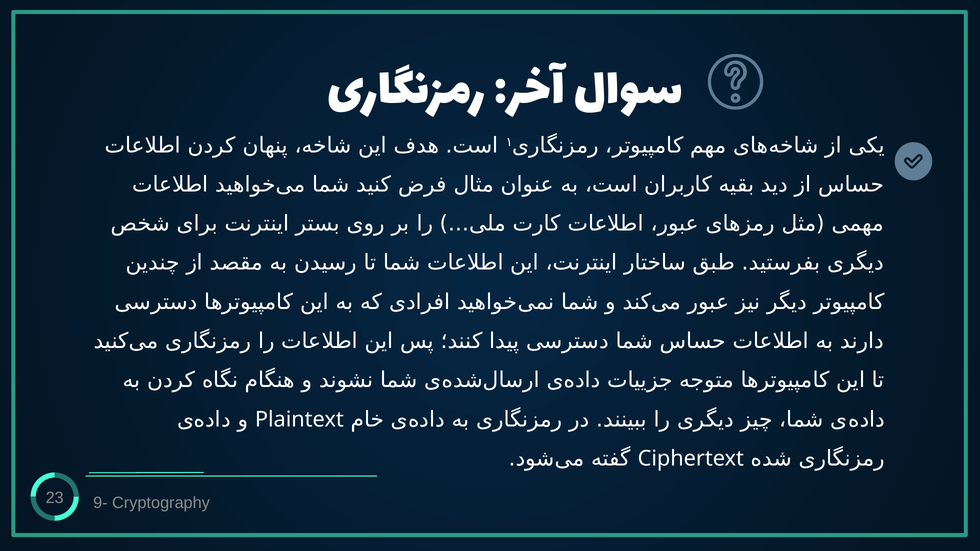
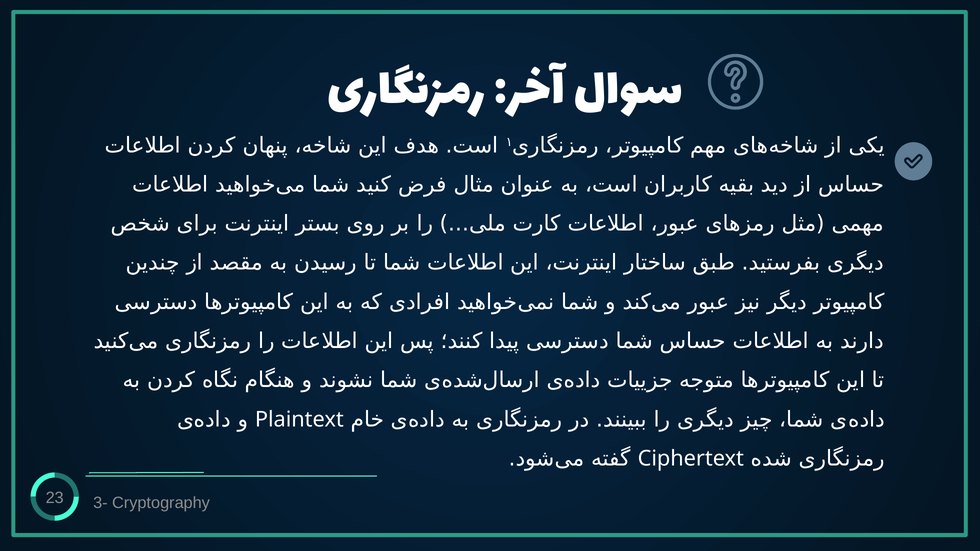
9-: 9- -> 3- (100, 503)
